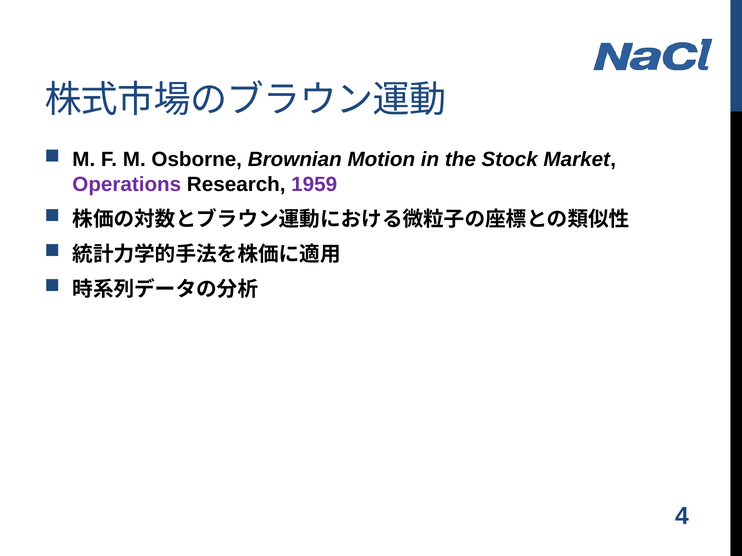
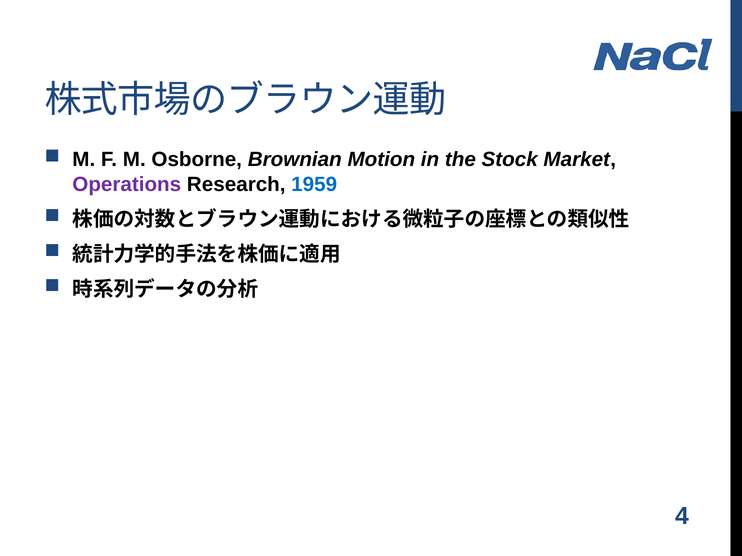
1959 colour: purple -> blue (314, 184)
